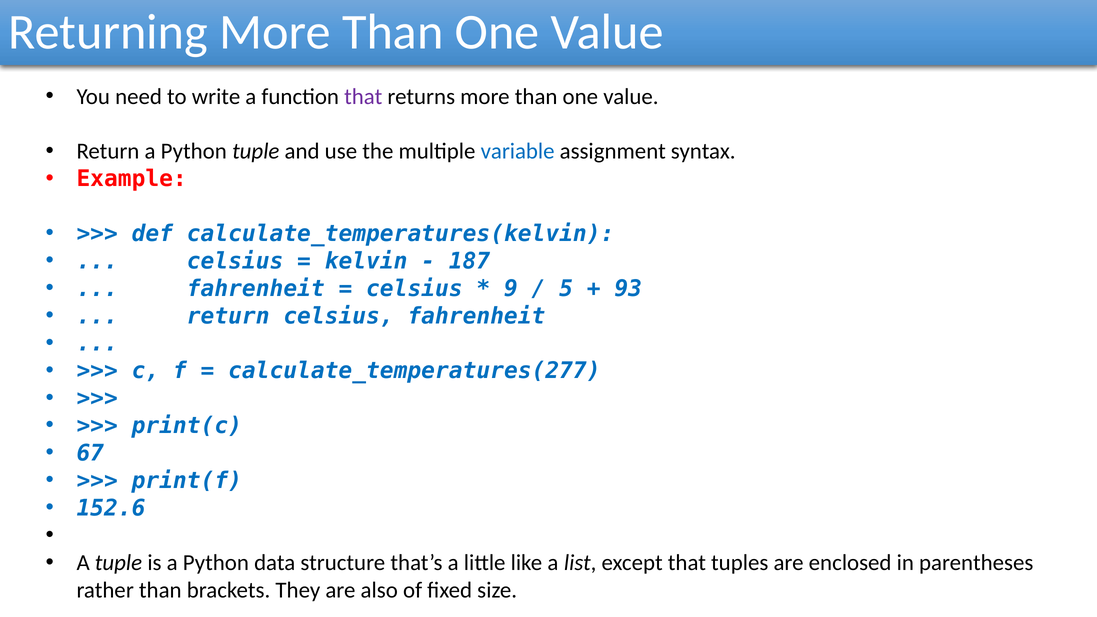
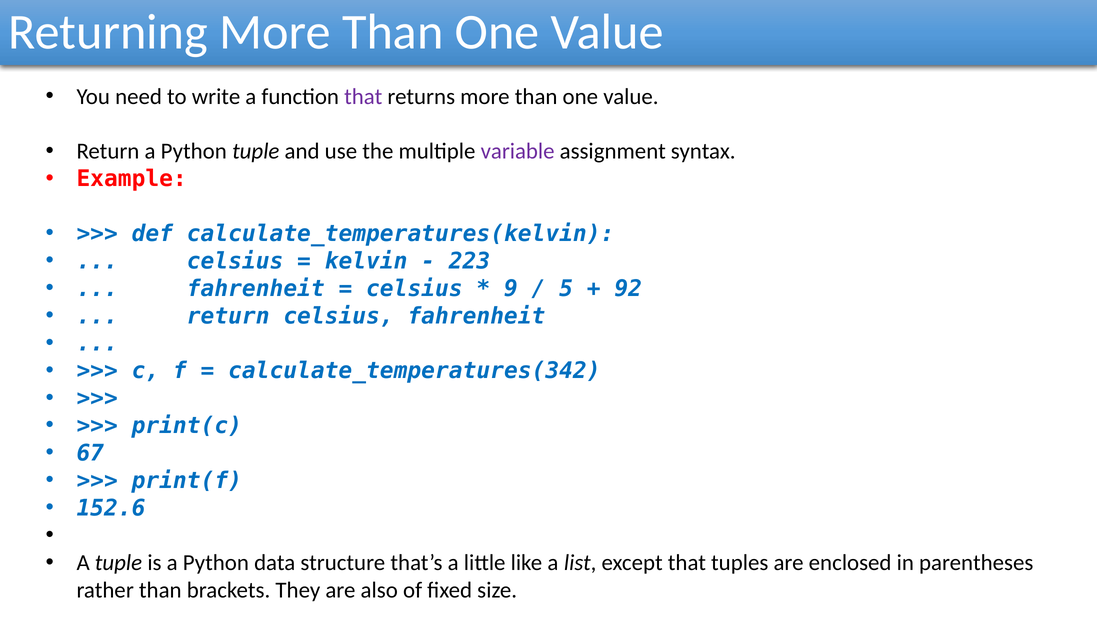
variable colour: blue -> purple (518, 151)
187: 187 -> 223 (469, 261)
93: 93 -> 92 (628, 289)
calculate_temperatures(277: calculate_temperatures(277 -> calculate_temperatures(342 (414, 371)
